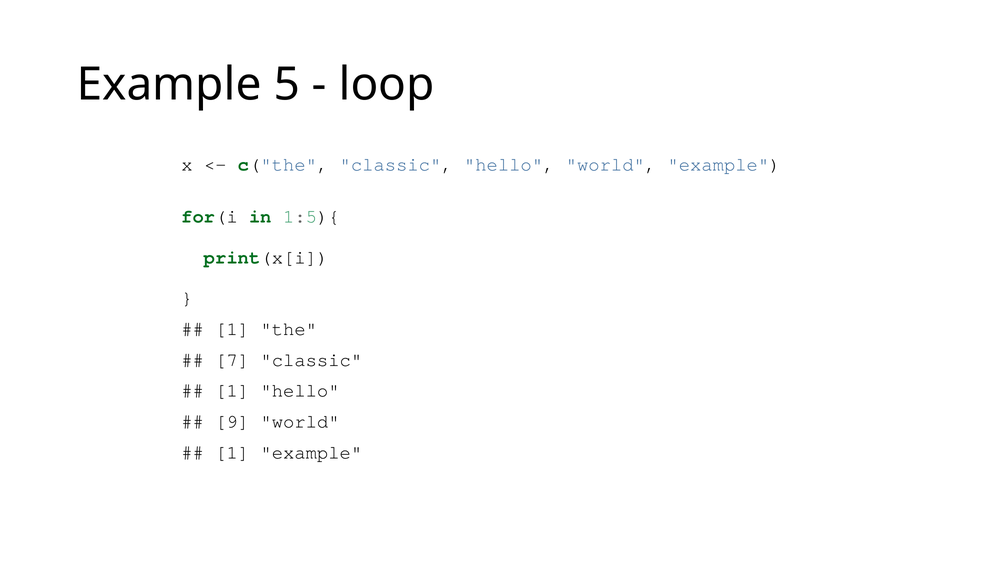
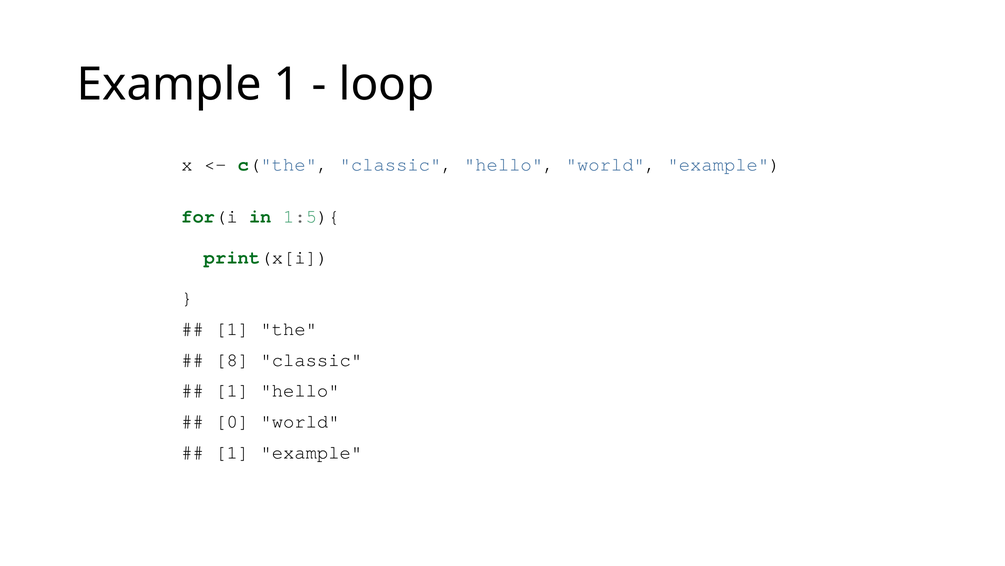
Example 5: 5 -> 1 (287, 84)
7: 7 -> 8 (232, 359)
9: 9 -> 0 (232, 421)
